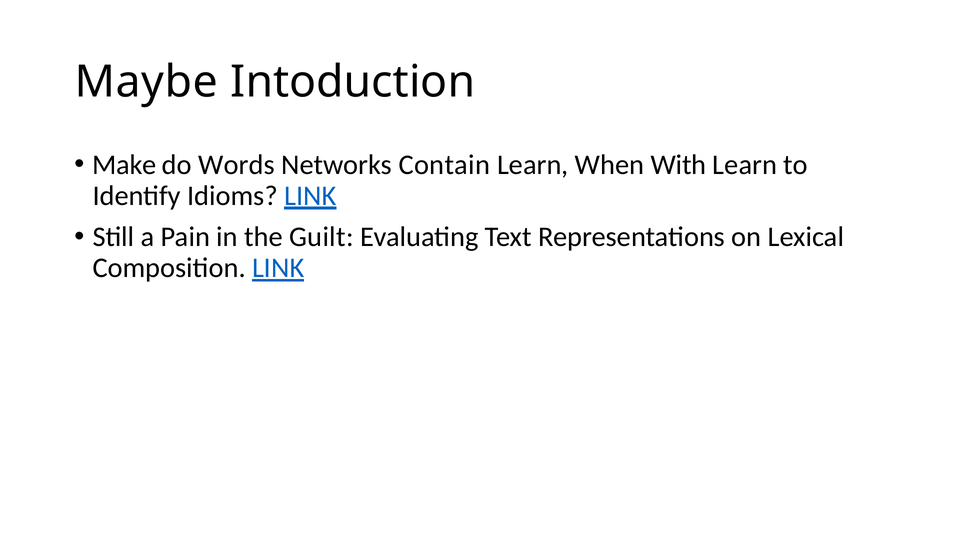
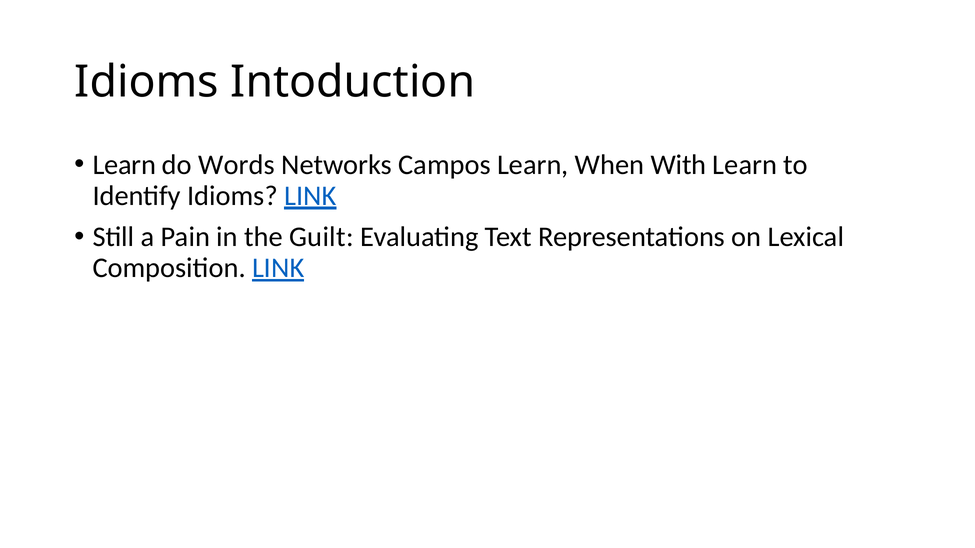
Maybe: Maybe -> Idioms (147, 82)
Make: Make -> Learn (124, 165)
Contain: Contain -> Campos (444, 165)
